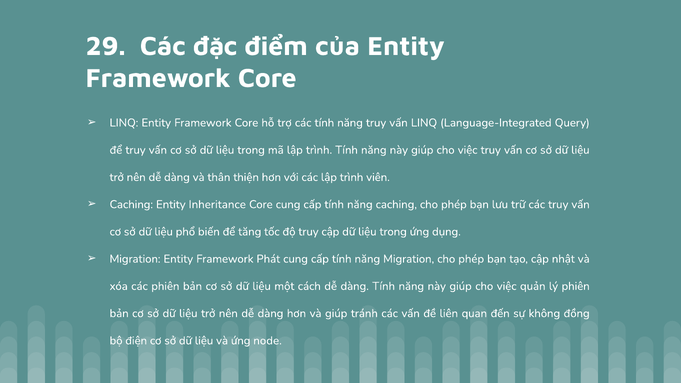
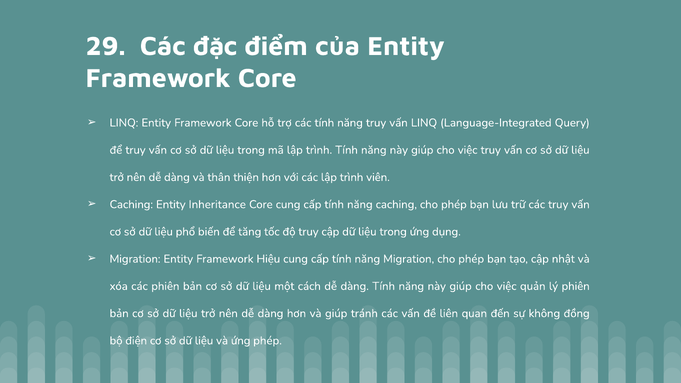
Phát: Phát -> Hiệu (268, 259)
ứng node: node -> phép (268, 341)
